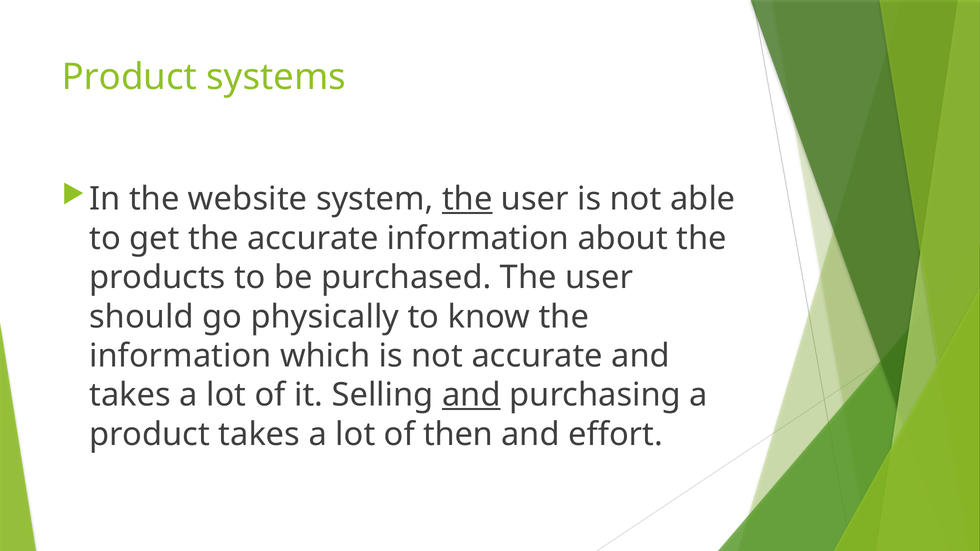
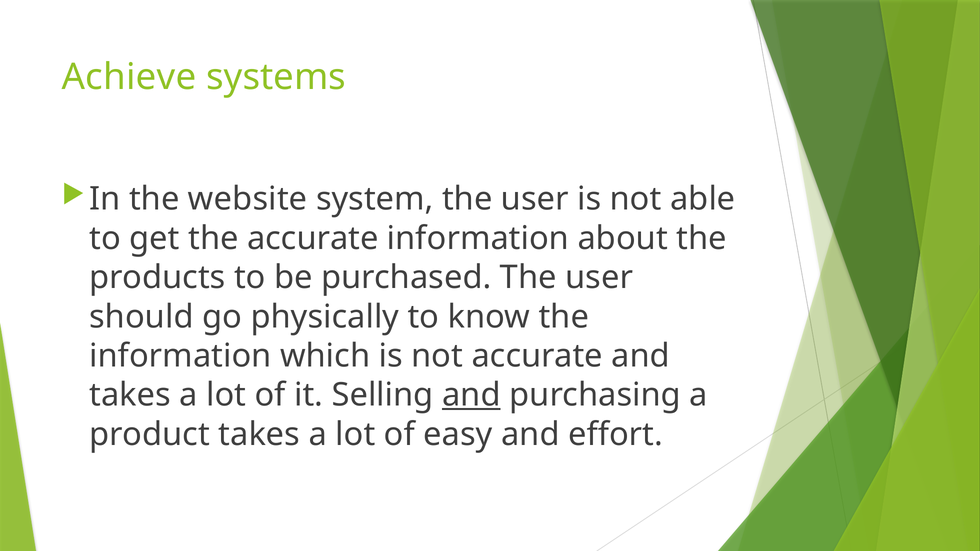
Product: Product -> Achieve (129, 77)
the underline: present -> none (467, 199)
then: then -> easy (458, 434)
